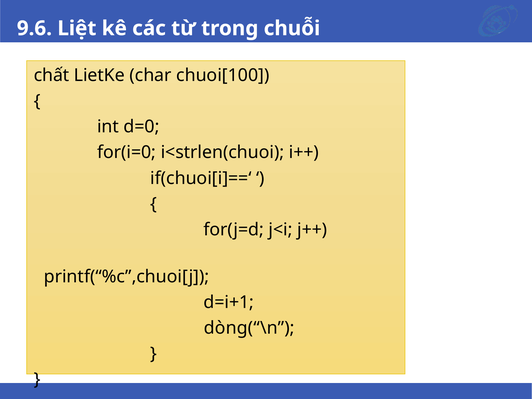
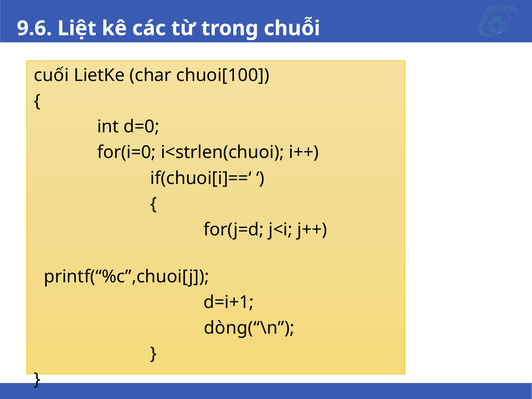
chất: chất -> cuối (51, 75)
